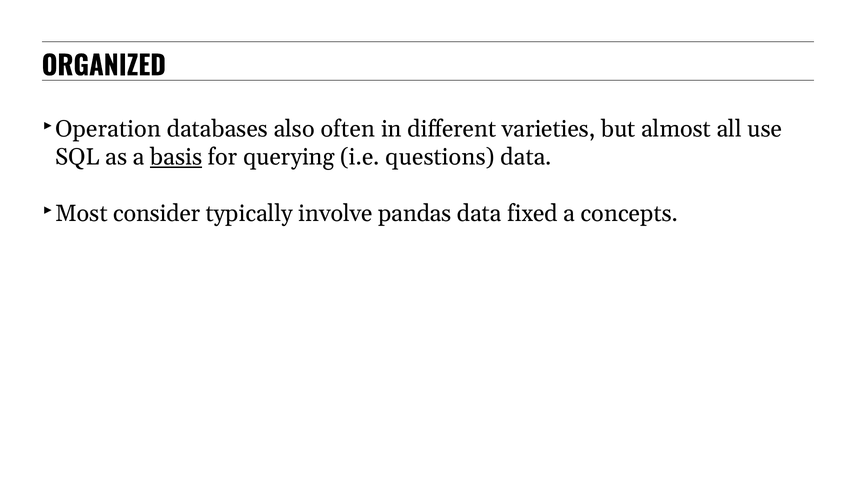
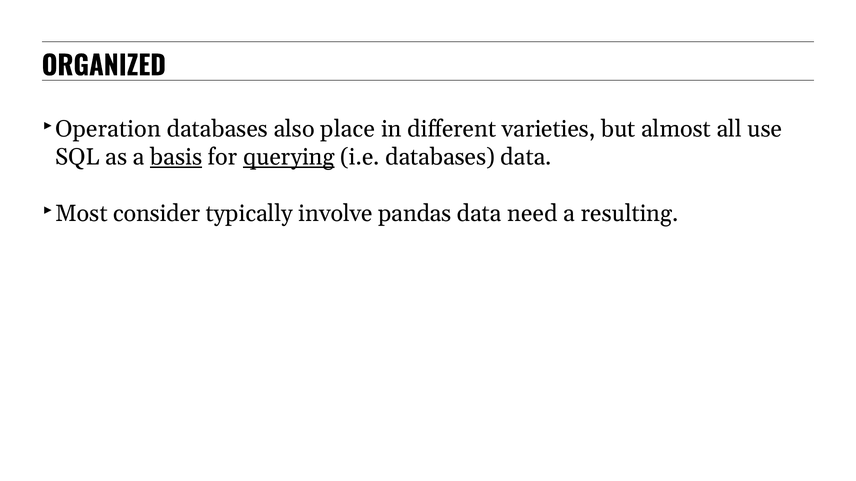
often: often -> place (348, 129)
querying underline: none -> present (289, 157)
i.e questions: questions -> databases (440, 157)
fixed: fixed -> need (532, 213)
concepts: concepts -> resulting (630, 213)
